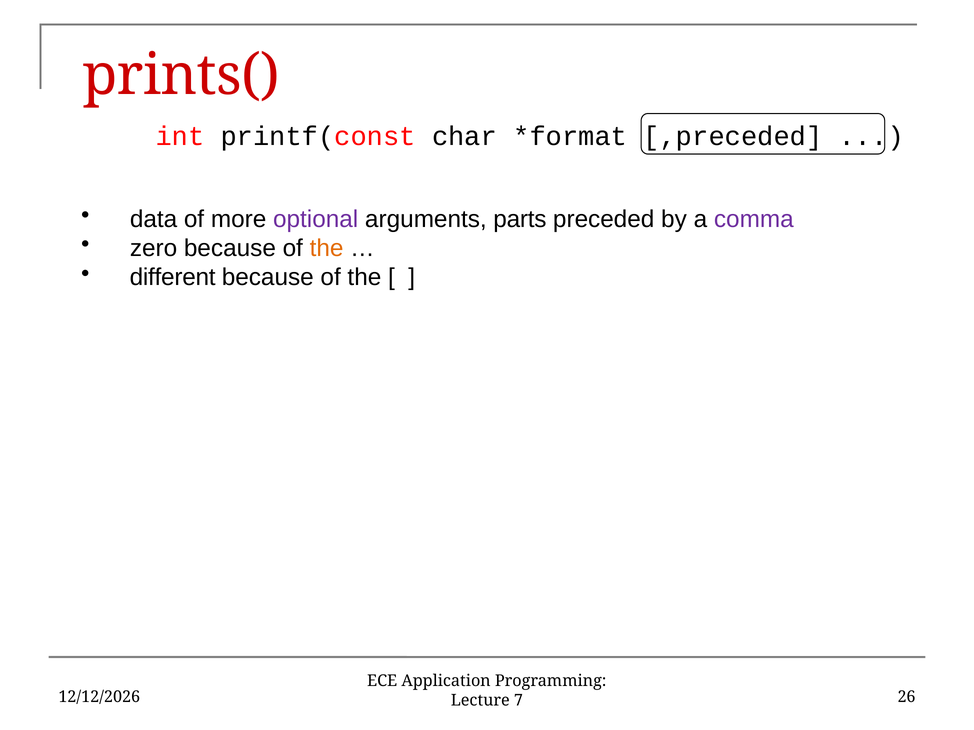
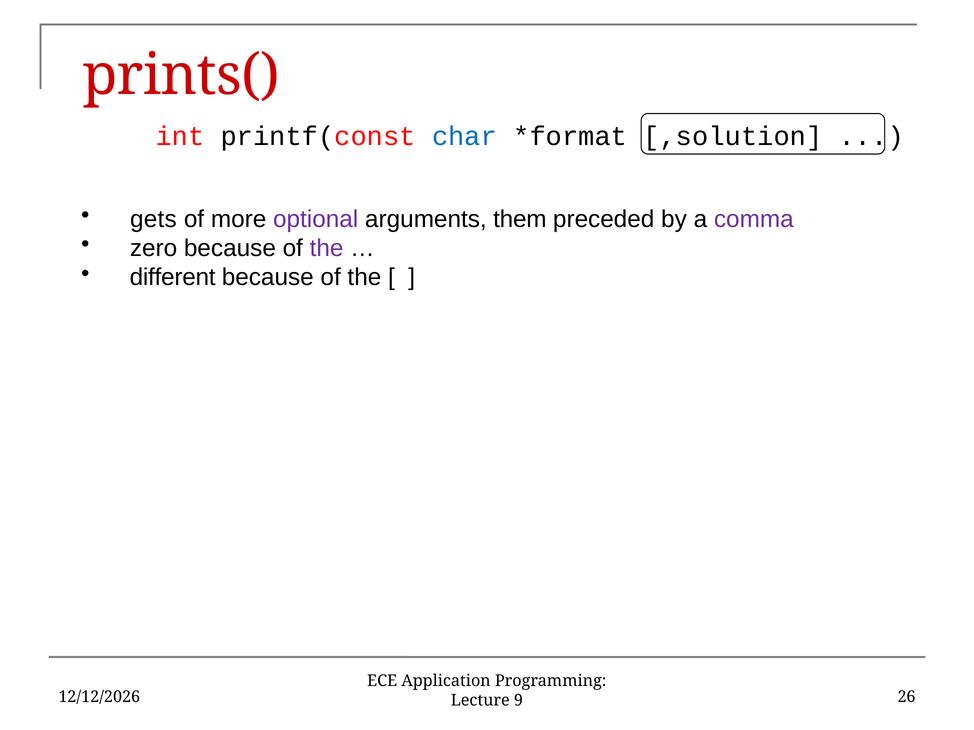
char colour: black -> blue (464, 137)
,preceded: ,preceded -> ,solution (733, 137)
data: data -> gets (153, 219)
parts: parts -> them (520, 219)
the colour: orange -> purple (327, 248)
7: 7 -> 9 (519, 701)
